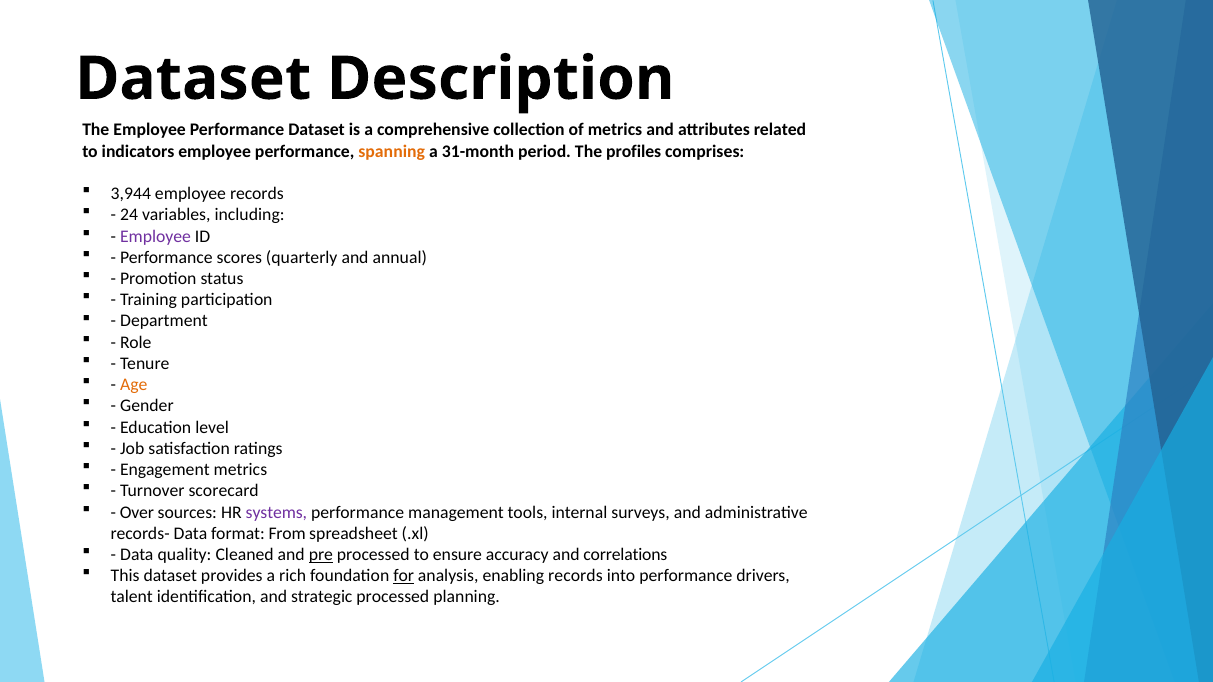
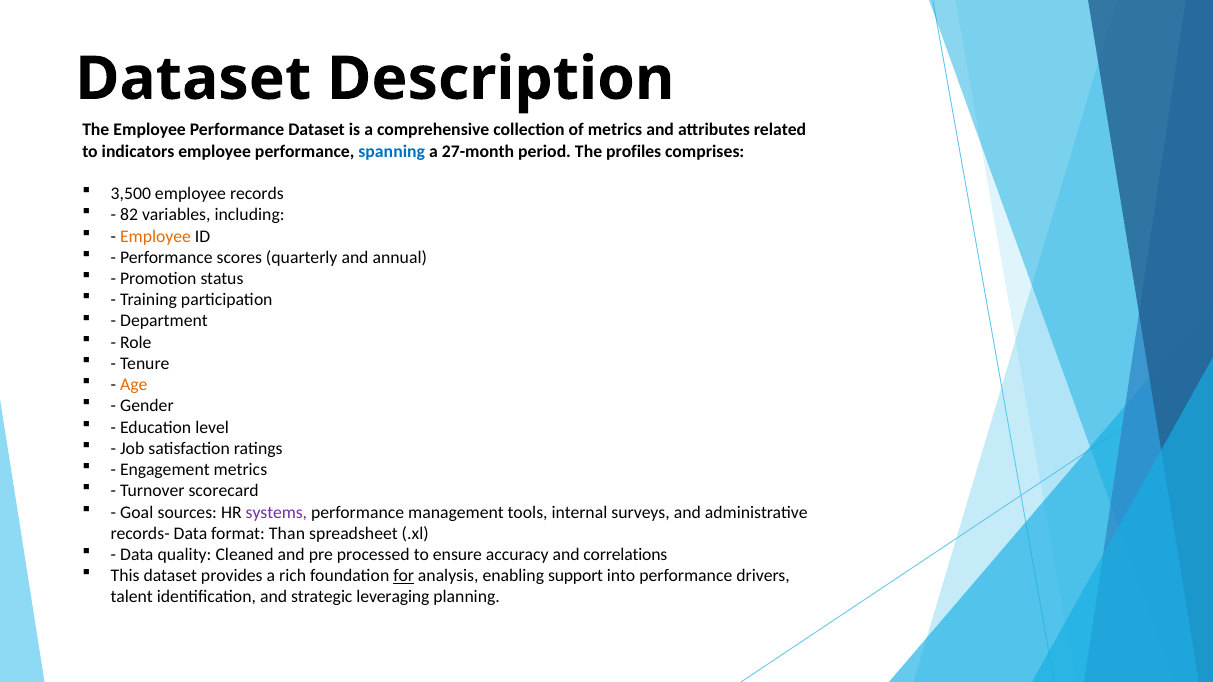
spanning colour: orange -> blue (392, 151)
31-month: 31-month -> 27-month (478, 151)
3,944: 3,944 -> 3,500 (131, 194)
24: 24 -> 82 (129, 215)
Employee colour: purple -> orange (155, 236)
Over: Over -> Goal (137, 512)
From: From -> Than (287, 534)
pre underline: present -> none (321, 555)
enabling records: records -> support (576, 576)
strategic processed: processed -> leveraging (393, 597)
